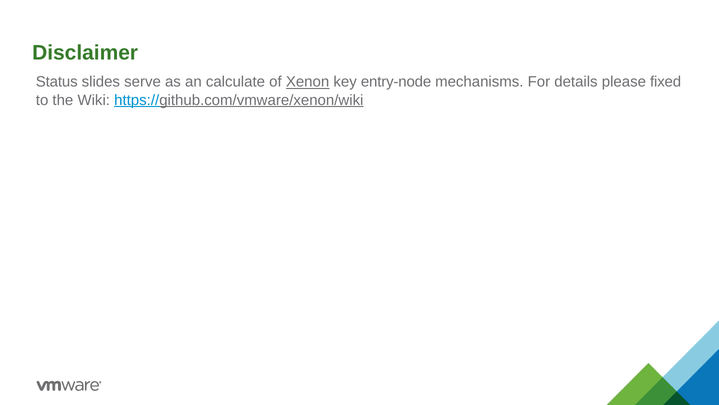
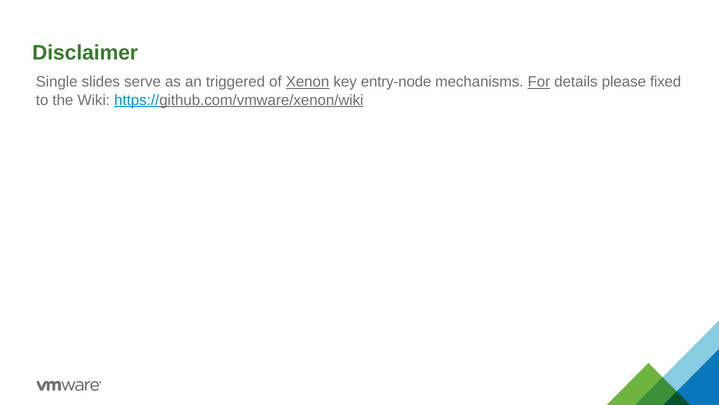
Status: Status -> Single (57, 82)
calculate: calculate -> triggered (235, 82)
For underline: none -> present (539, 82)
